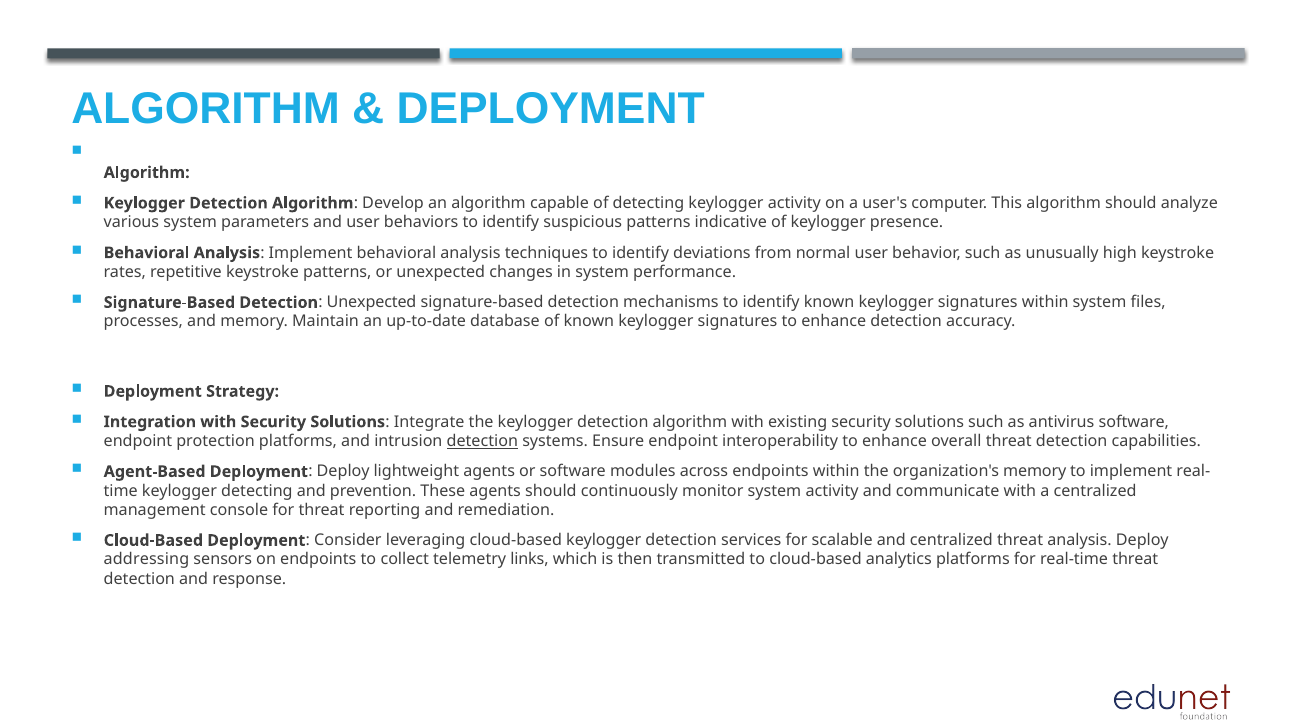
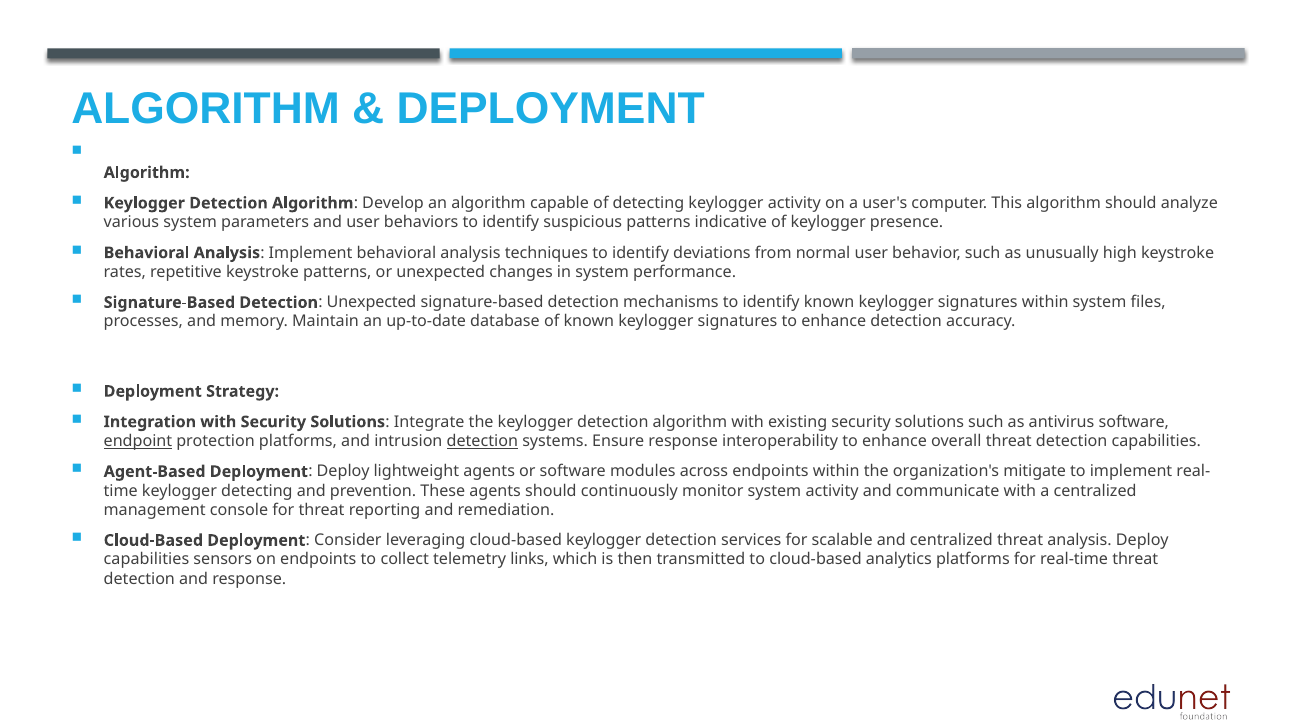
endpoint underline: none -> present (138, 441)
Ensure endpoint: endpoint -> response (683, 441)
organization's memory: memory -> mitigate (1035, 471)
addressing: addressing -> capabilities (146, 559)
